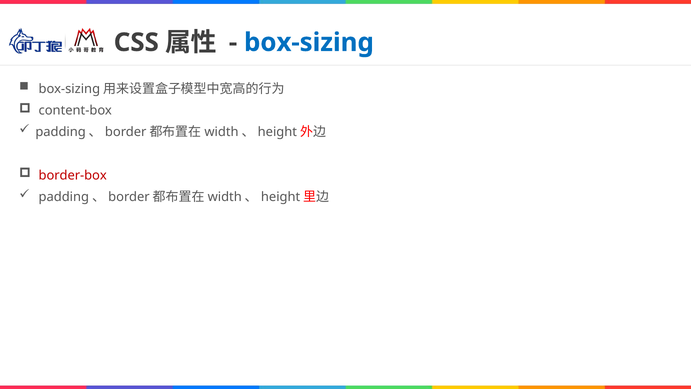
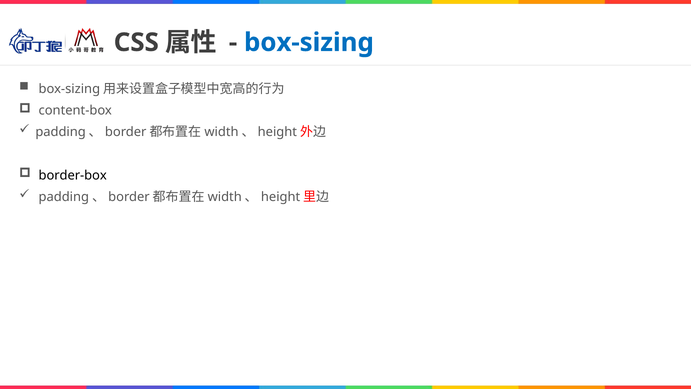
border-box colour: red -> black (73, 175)
